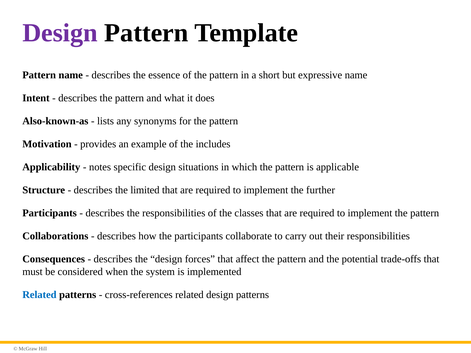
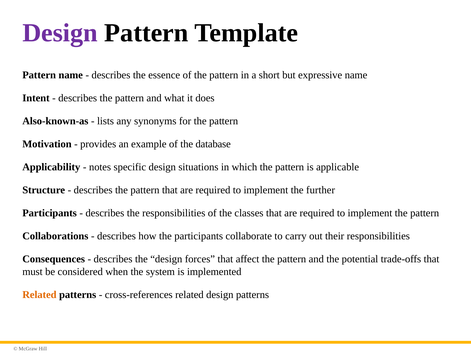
includes: includes -> database (213, 144)
limited: limited -> pattern (145, 190)
Related colour: blue -> orange (39, 295)
